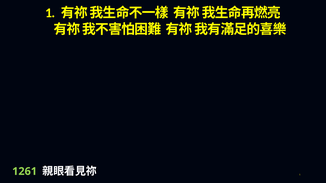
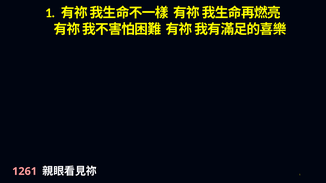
1261 colour: light green -> pink (25, 172)
